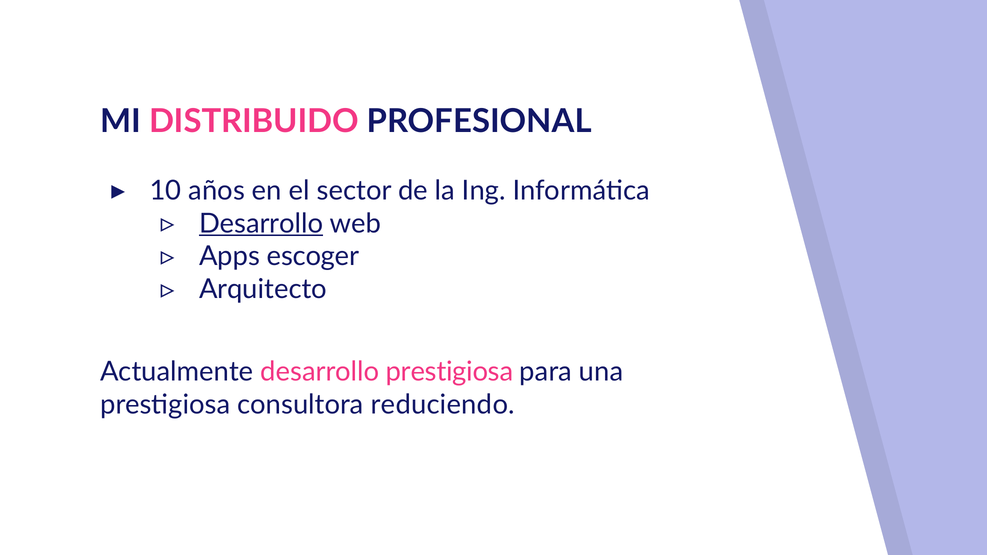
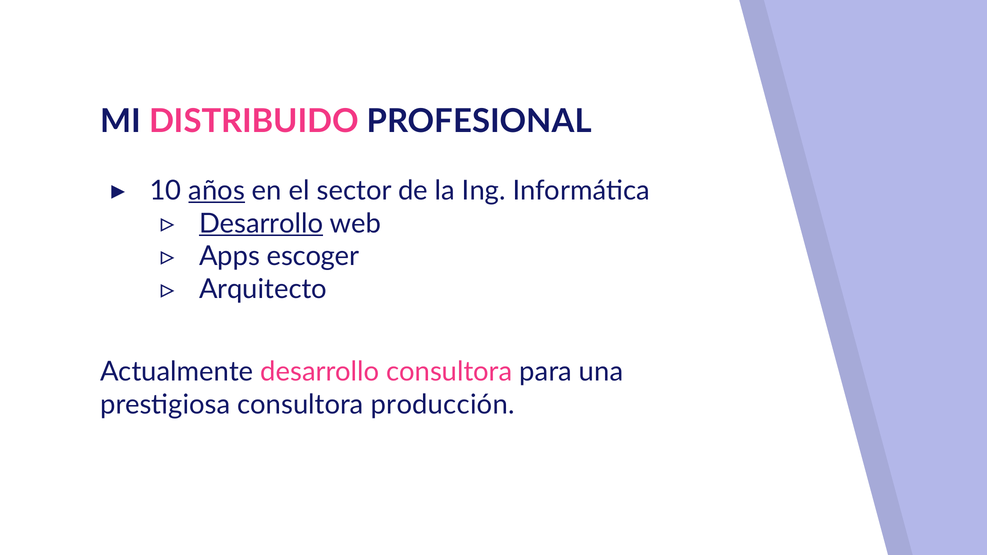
años underline: none -> present (217, 191)
desarrollo prestigiosa: prestigiosa -> consultora (449, 372)
reduciendo: reduciendo -> producción (443, 405)
